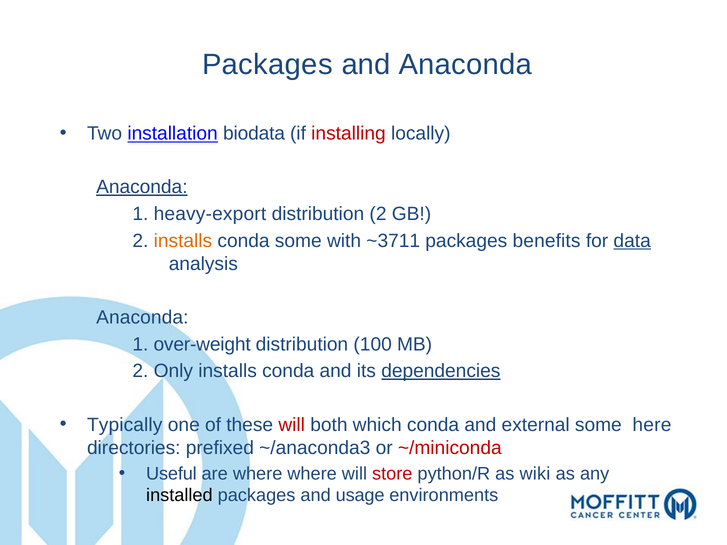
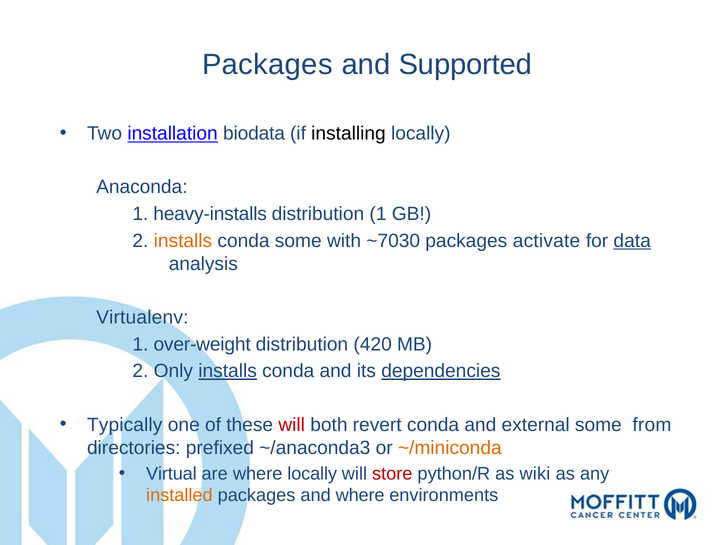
and Anaconda: Anaconda -> Supported (465, 65)
installing colour: red -> black (348, 133)
Anaconda underline: present -> none (142, 187)
heavy-export: heavy-export -> heavy-installs (210, 214)
distribution 2: 2 -> 1 (378, 214)
~3711: ~3711 -> ~7030 (393, 241)
benefits: benefits -> activate (547, 241)
Anaconda: Anaconda -> Virtualenv (142, 318)
100: 100 -> 420 (373, 344)
installs underline: none -> present (228, 371)
which: which -> revert (377, 425)
here: here -> from (652, 425)
~/miniconda colour: red -> orange (450, 448)
Useful: Useful -> Virtual (171, 474)
where where: where -> locally (312, 474)
installed colour: black -> orange (179, 496)
and usage: usage -> where (360, 496)
